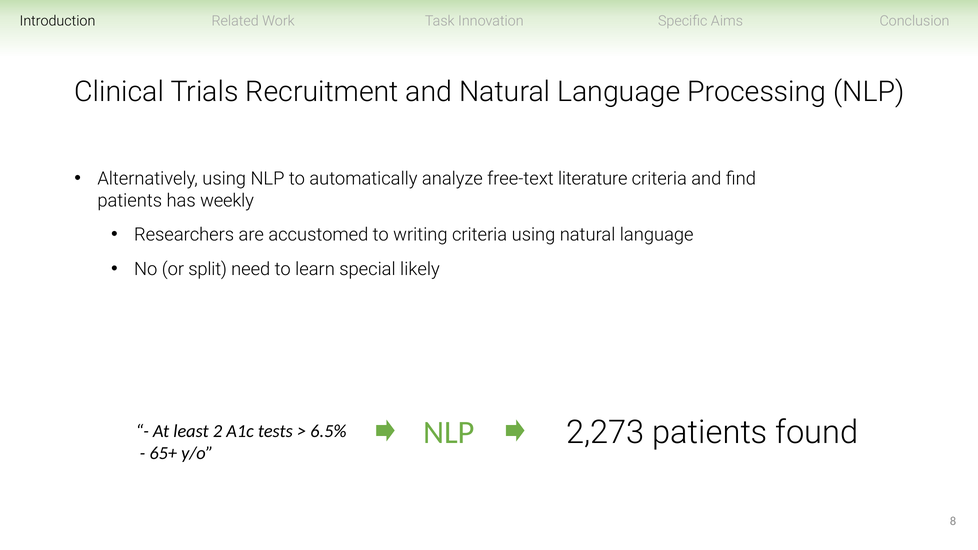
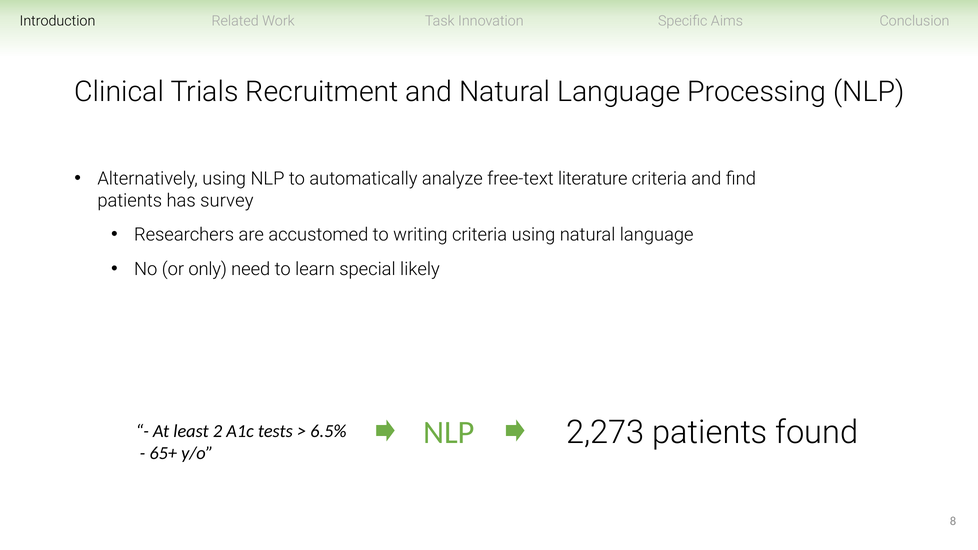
weekly: weekly -> survey (227, 201)
split: split -> only (208, 269)
